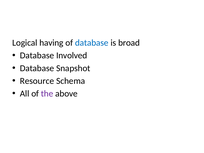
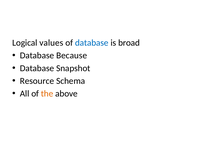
having: having -> values (51, 43)
Involved: Involved -> Because (72, 55)
the colour: purple -> orange (47, 94)
